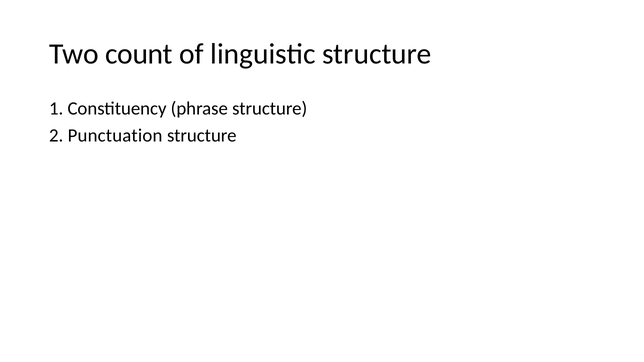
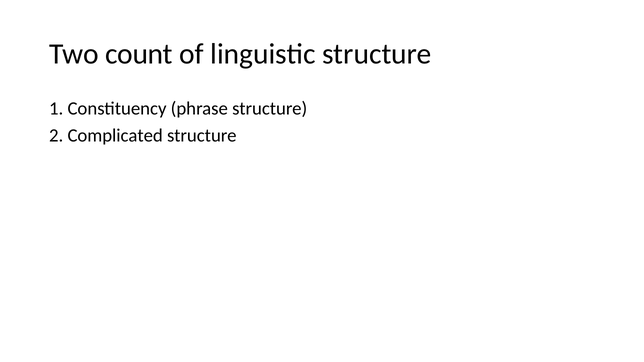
Punctuation: Punctuation -> Complicated (115, 136)
